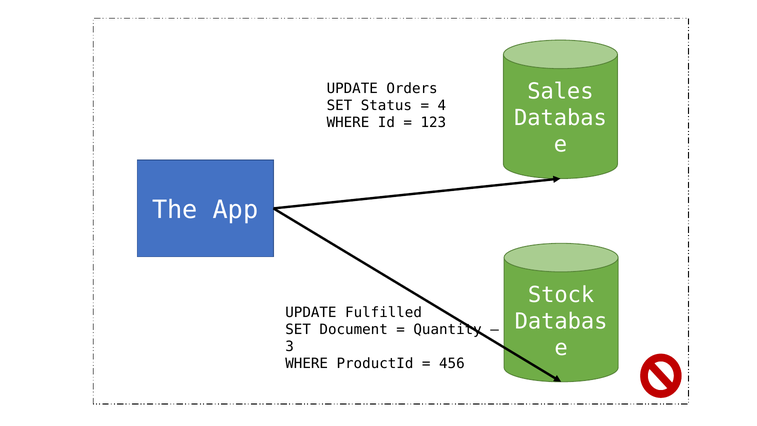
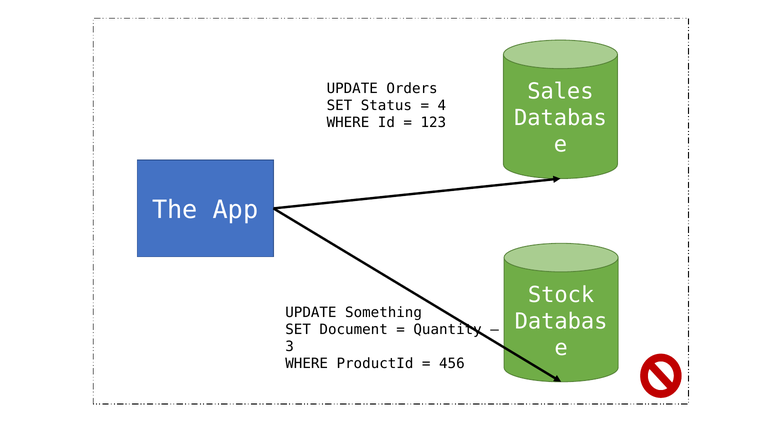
Fulfilled: Fulfilled -> Something (384, 312)
